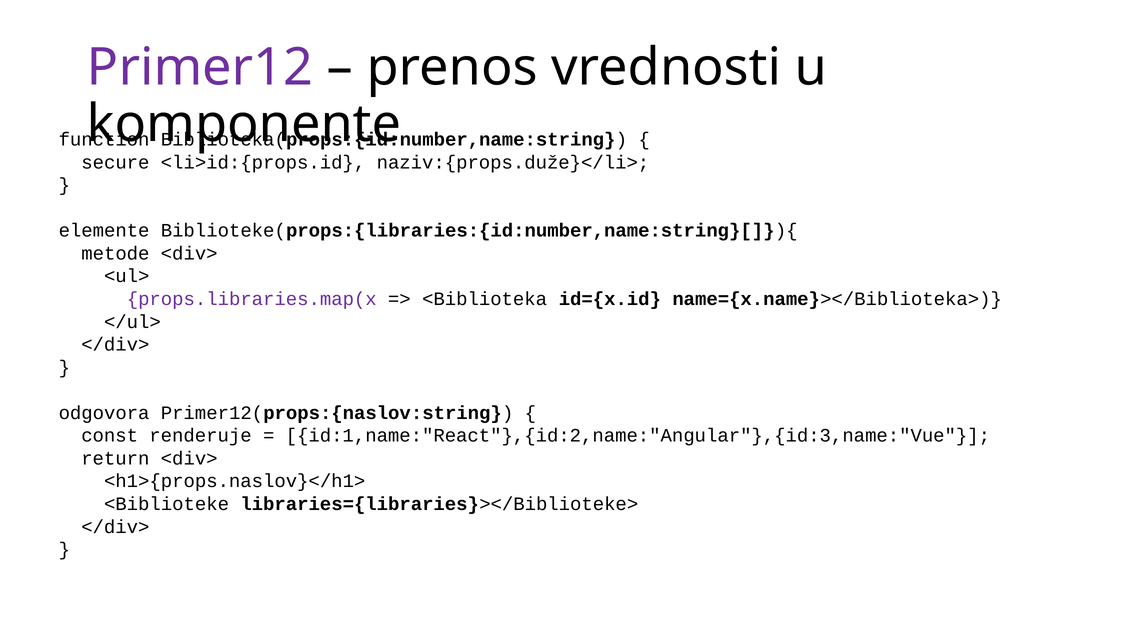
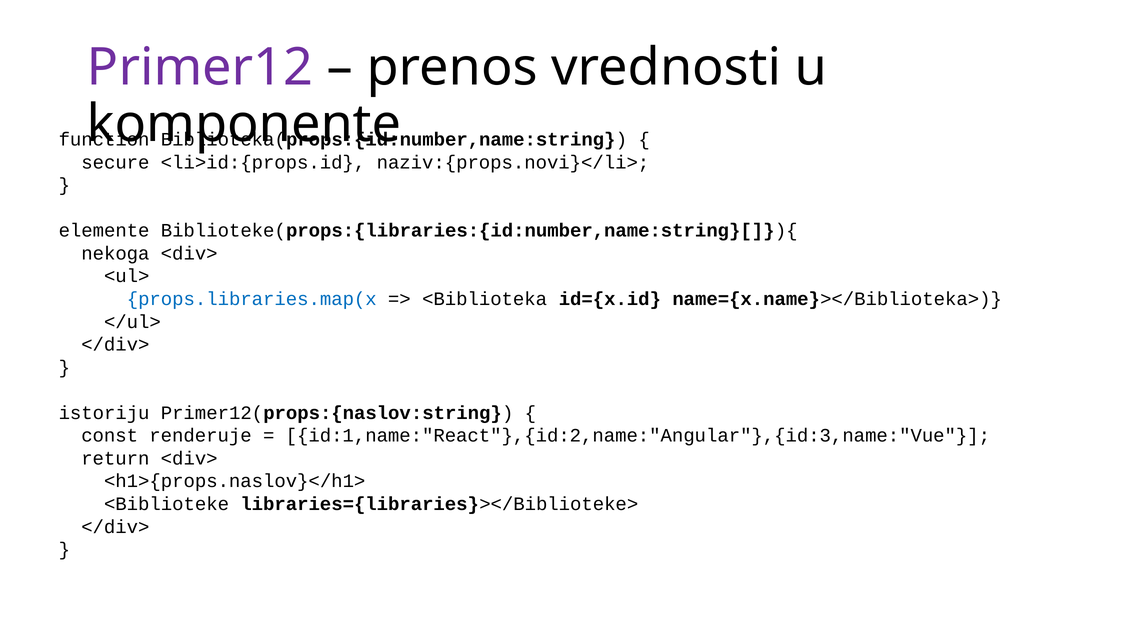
naziv:{props.duže}</li>: naziv:{props.duže}</li> -> naziv:{props.novi}</li> (513, 162)
metode: metode -> nekoga (115, 254)
props.libraries.map(x colour: purple -> blue (252, 299)
odgovora: odgovora -> istoriju (104, 413)
